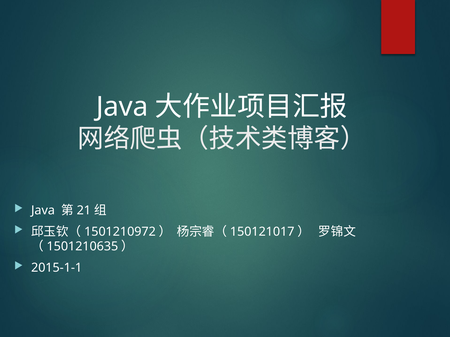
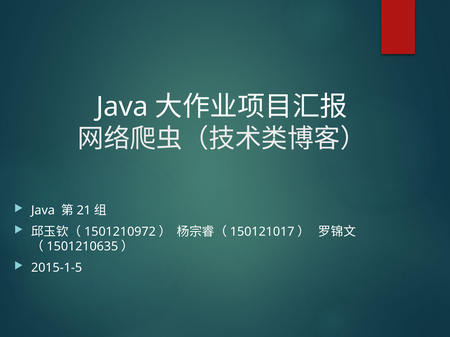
2015-1-1: 2015-1-1 -> 2015-1-5 (57, 268)
